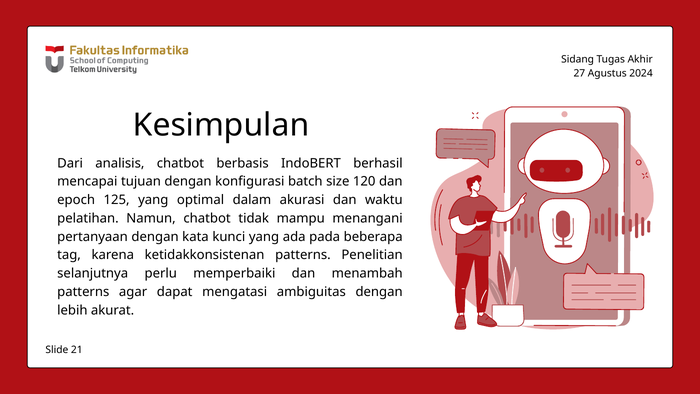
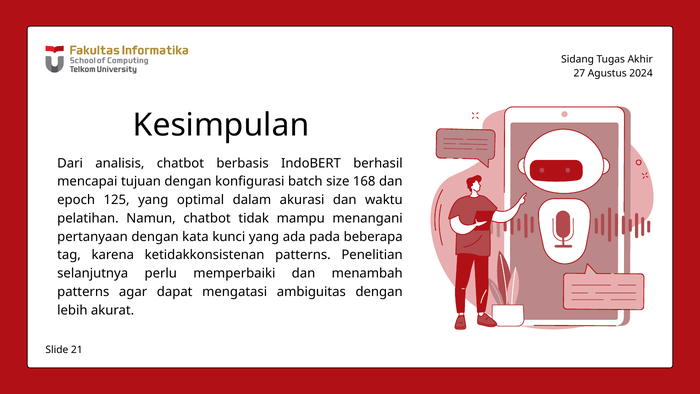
120: 120 -> 168 (364, 182)
